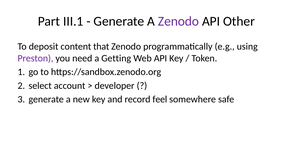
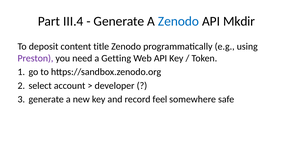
III.1: III.1 -> III.4 (73, 21)
Zenodo colour: purple -> blue (179, 21)
Other: Other -> Mkdir (239, 21)
that: that -> title (101, 46)
